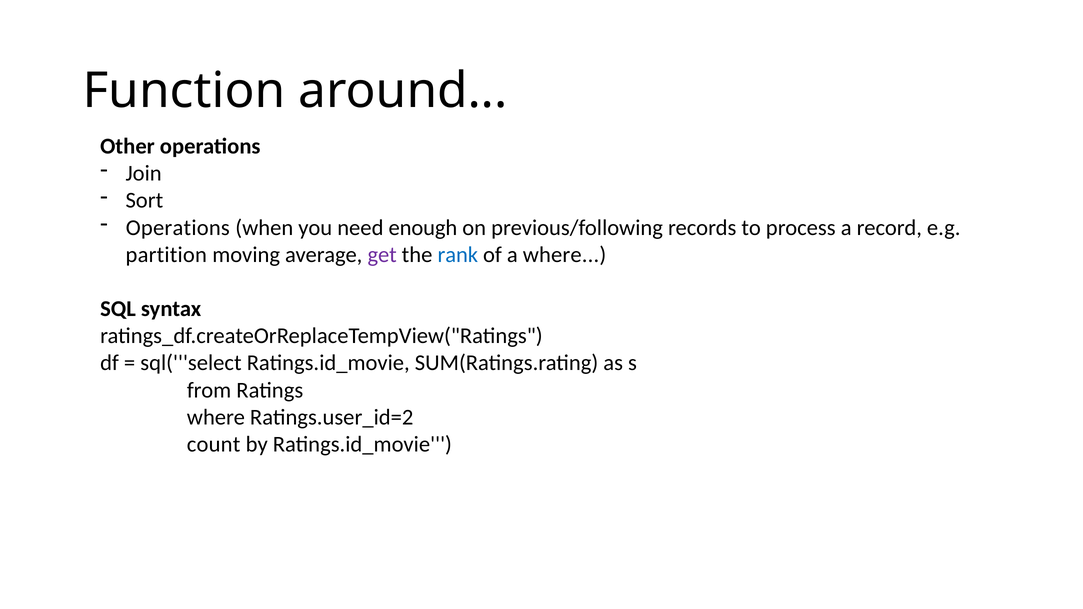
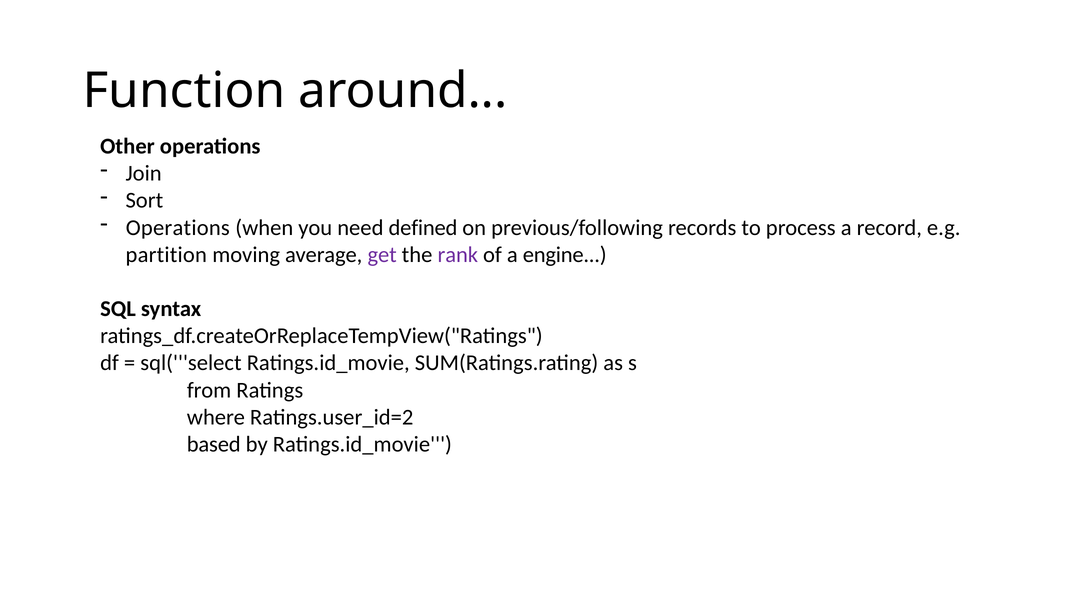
enough: enough -> defined (423, 228)
rank colour: blue -> purple (458, 255)
a where: where -> engine (565, 255)
count: count -> based (214, 444)
